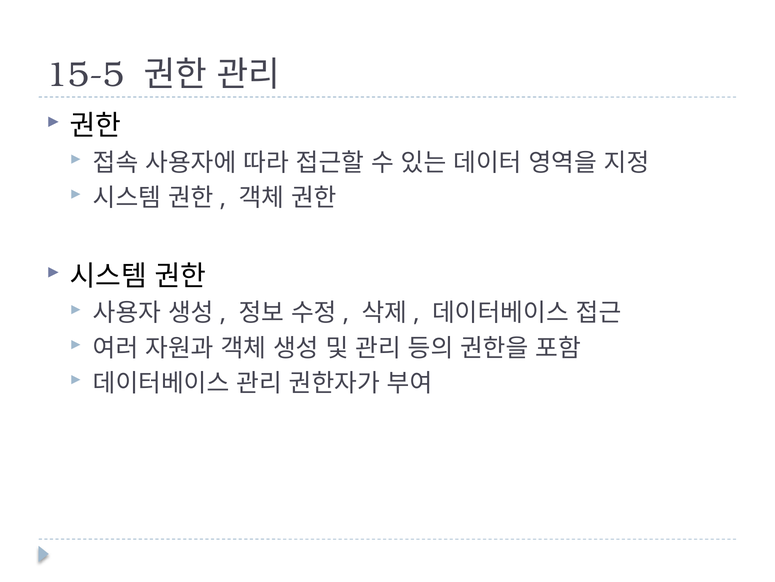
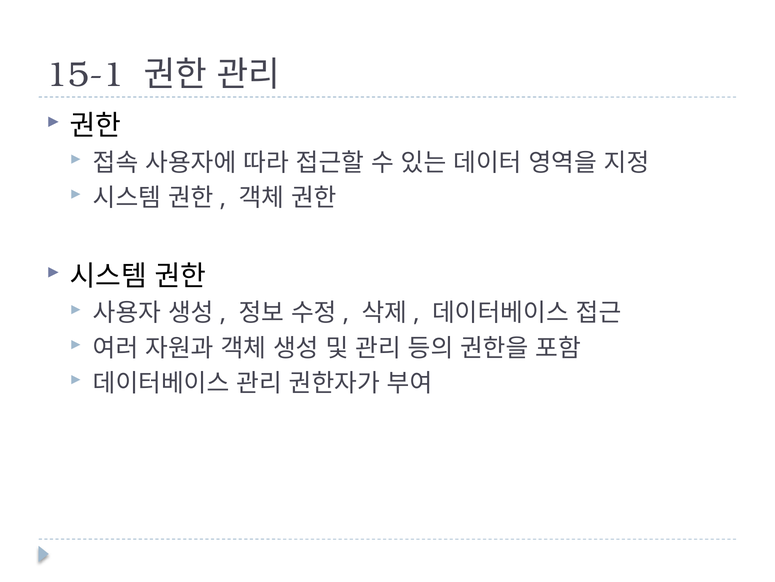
15-5: 15-5 -> 15-1 (85, 75)
